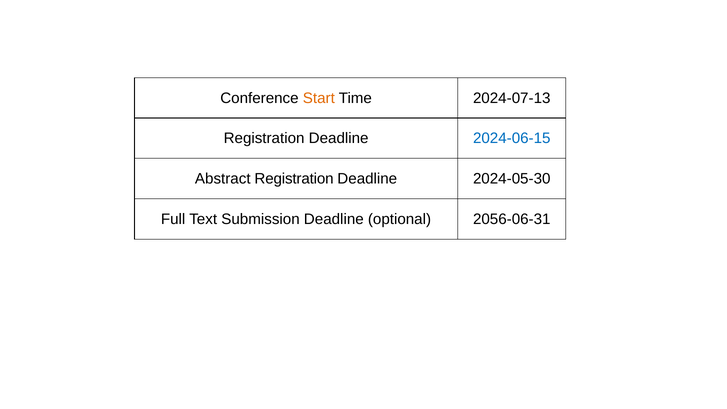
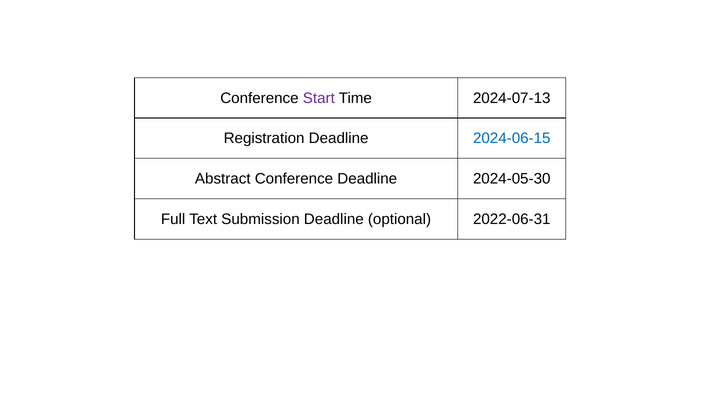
Start colour: orange -> purple (319, 98)
Abstract Registration: Registration -> Conference (294, 179)
2056-06-31: 2056-06-31 -> 2022-06-31 (512, 219)
